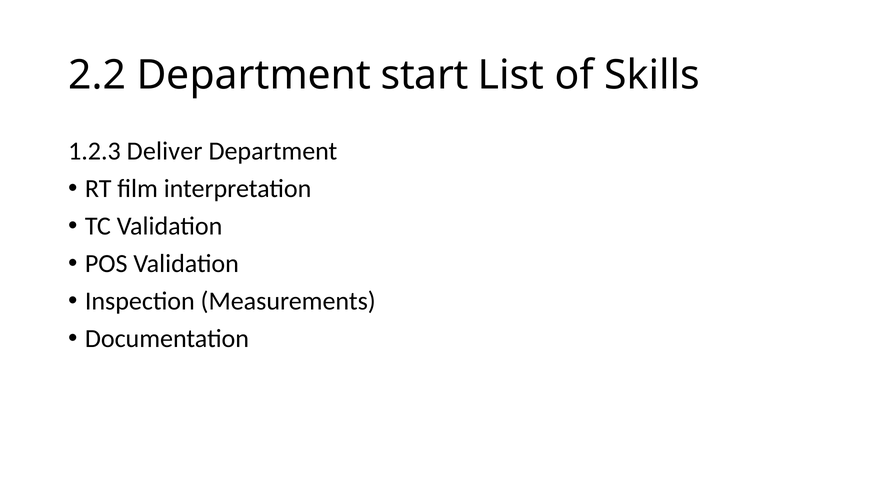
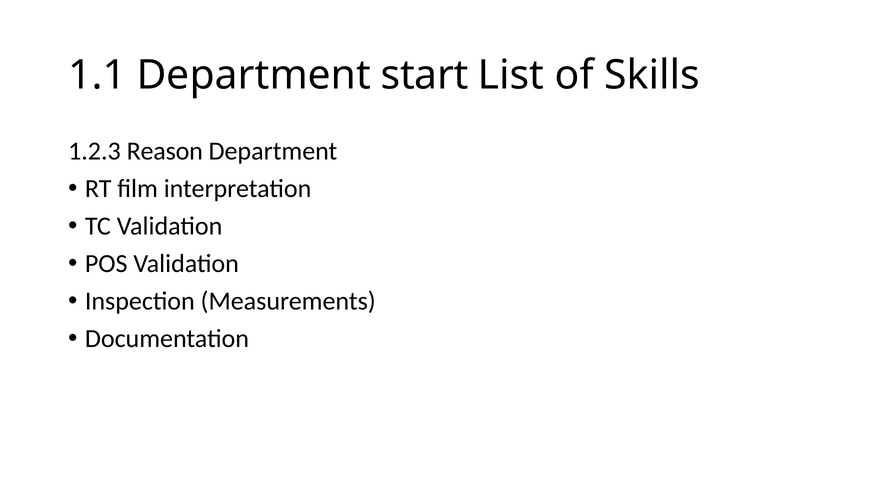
2.2: 2.2 -> 1.1 (97, 75)
Deliver: Deliver -> Reason (165, 151)
